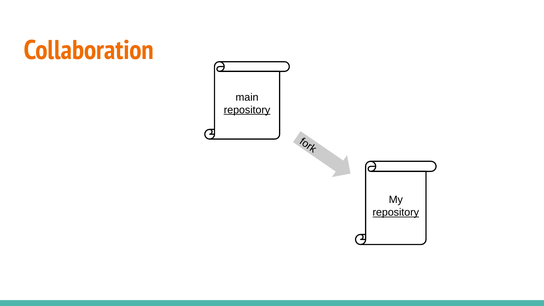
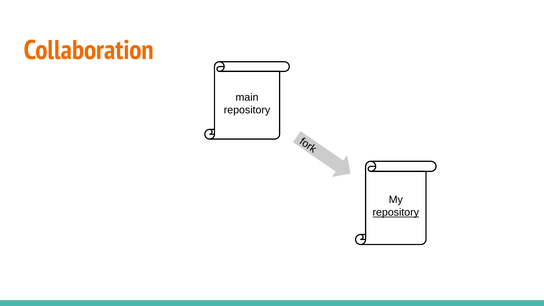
repository underline: present -> none (247, 110)
